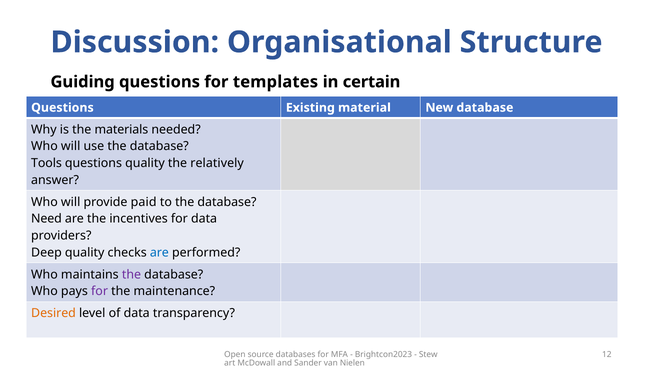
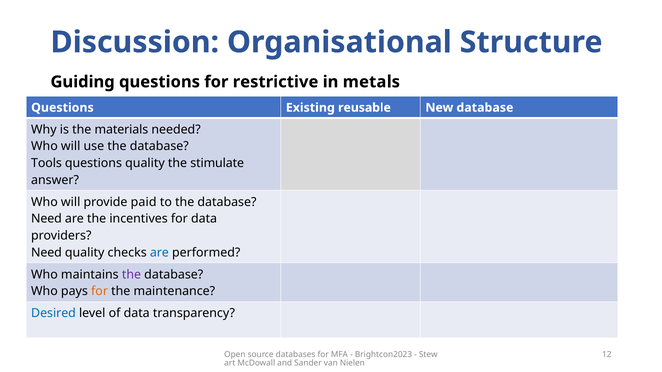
templates: templates -> restrictive (276, 82)
certain: certain -> metals (371, 82)
material: material -> reusable (364, 108)
relatively: relatively -> stimulate (217, 163)
Deep: Deep -> Need (46, 253)
for colour: purple -> orange (100, 292)
Desired colour: orange -> blue (53, 313)
